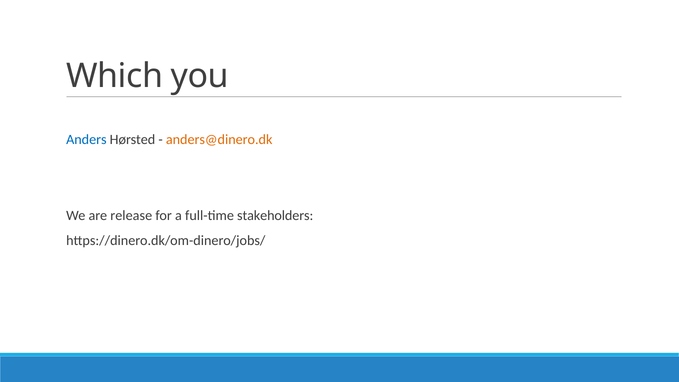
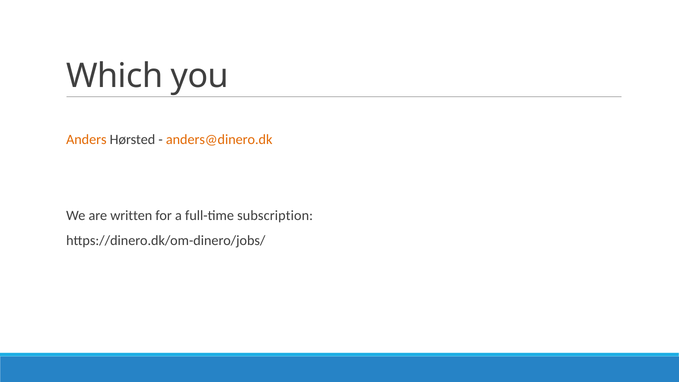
Anders colour: blue -> orange (86, 140)
release: release -> written (131, 215)
stakeholders: stakeholders -> subscription (275, 215)
